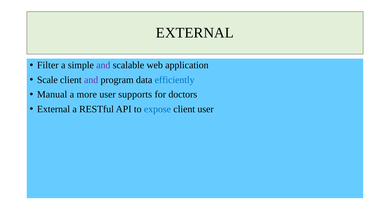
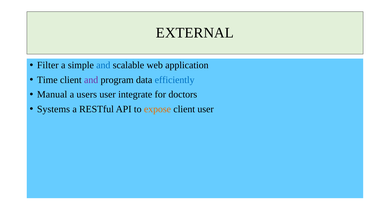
and colour: purple -> blue (103, 65)
Scale: Scale -> Time (47, 80)
more: more -> users (87, 94)
supports: supports -> integrate (135, 94)
External: External -> Systems (53, 109)
expose colour: blue -> orange (157, 109)
